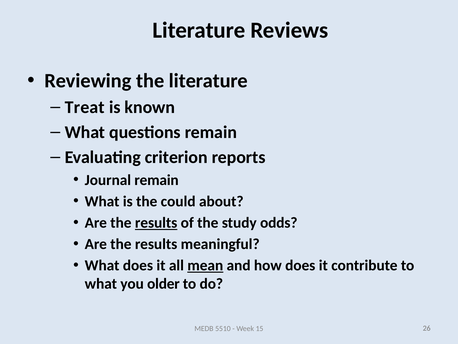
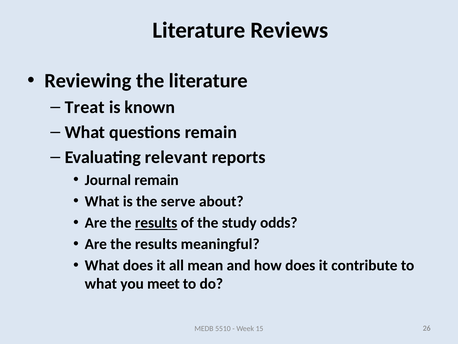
criterion: criterion -> relevant (176, 157)
could: could -> serve (178, 201)
mean underline: present -> none (205, 265)
older: older -> meet (163, 284)
